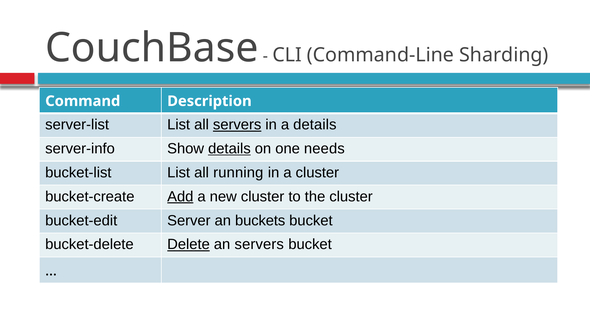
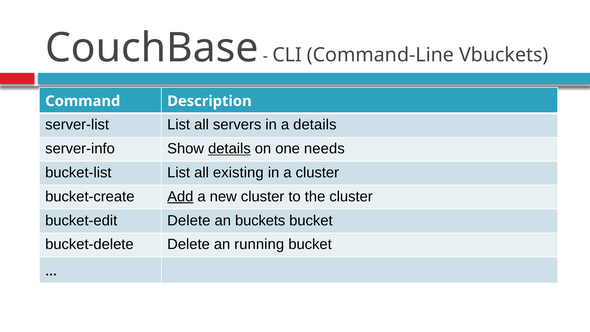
Sharding: Sharding -> Vbuckets (504, 55)
servers underline: present -> none (237, 125)
running: running -> existing (238, 173)
bucket-edit Server: Server -> Delete (189, 220)
Delete underline: present -> none (188, 244)
an servers: servers -> running (259, 244)
